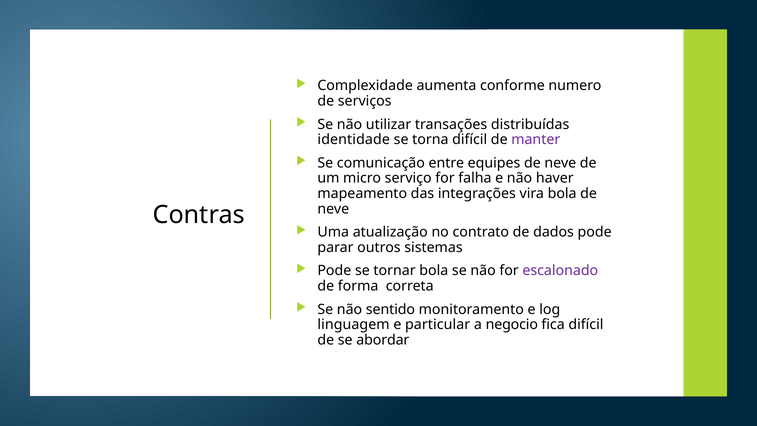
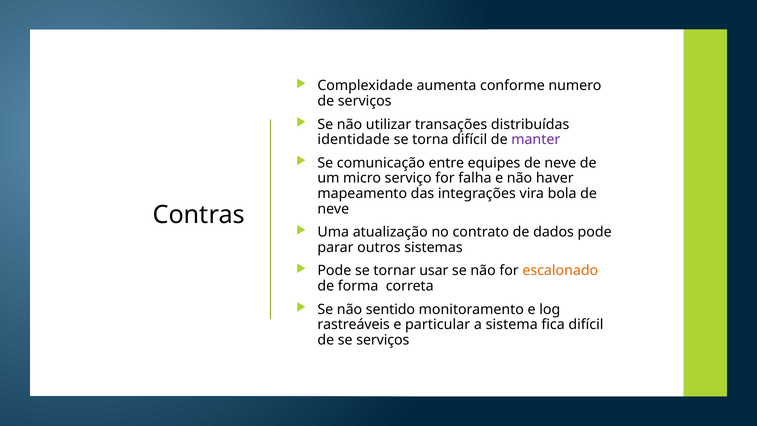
tornar bola: bola -> usar (434, 271)
escalonado colour: purple -> orange (560, 271)
linguagem: linguagem -> rastreáveis (354, 325)
negocio: negocio -> sistema (512, 325)
se abordar: abordar -> serviços (383, 340)
